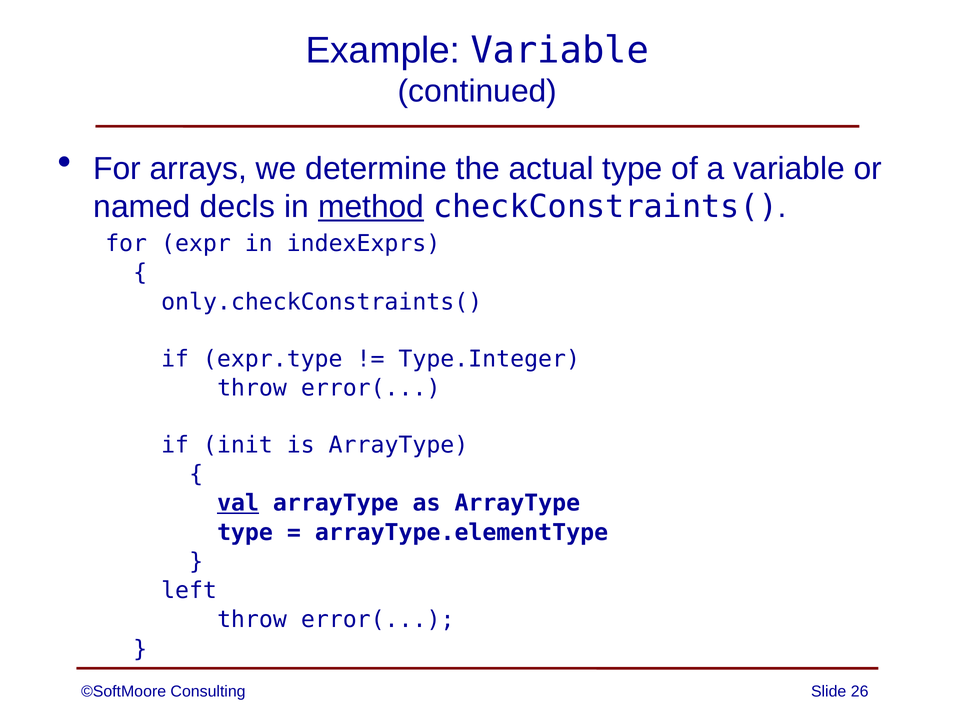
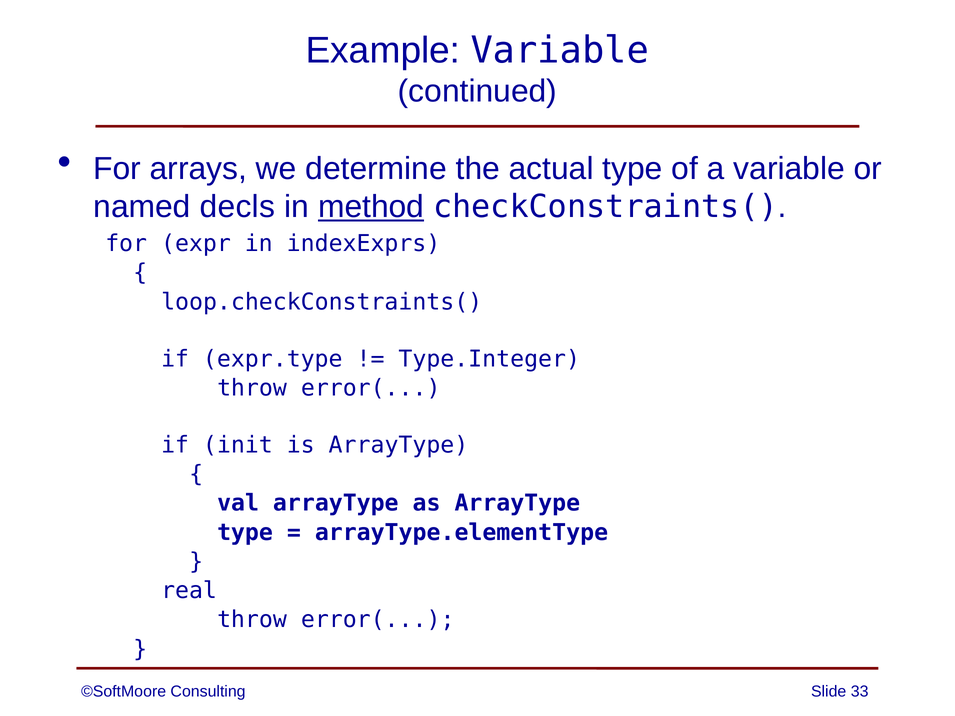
only.checkConstraints(: only.checkConstraints( -> loop.checkConstraints( (322, 302)
val underline: present -> none (238, 503)
left: left -> real (189, 591)
26: 26 -> 33 (860, 692)
